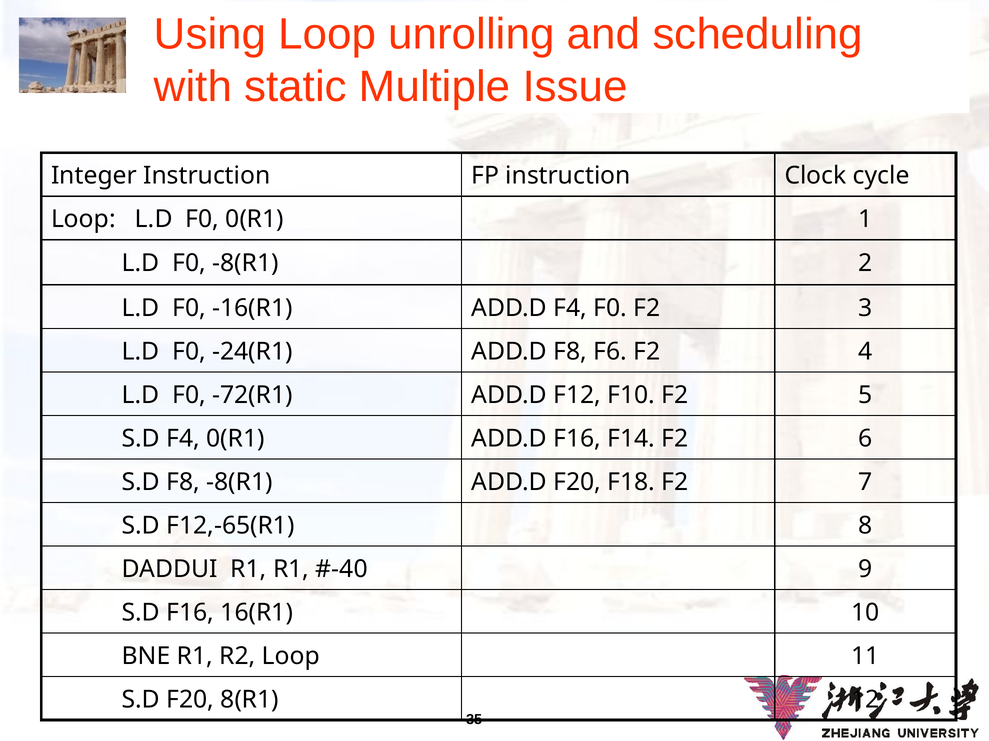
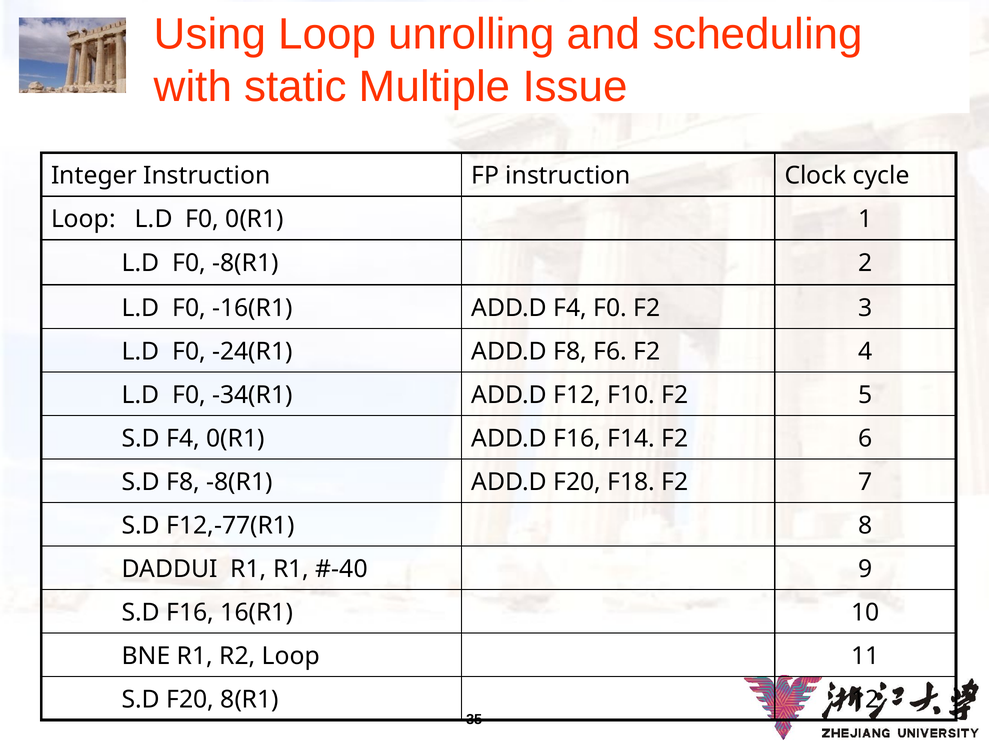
-72(R1: -72(R1 -> -34(R1 (252, 395)
F12,-65(R1: F12,-65(R1 -> F12,-77(R1 (230, 526)
